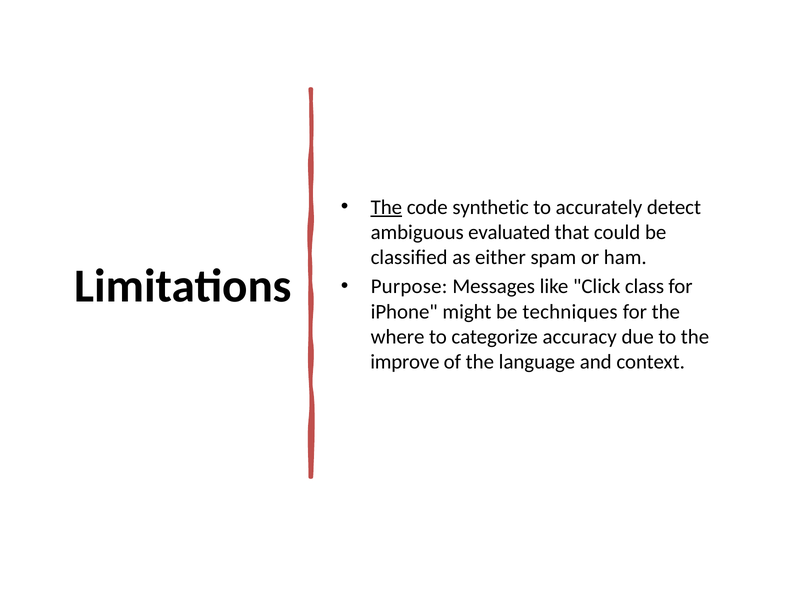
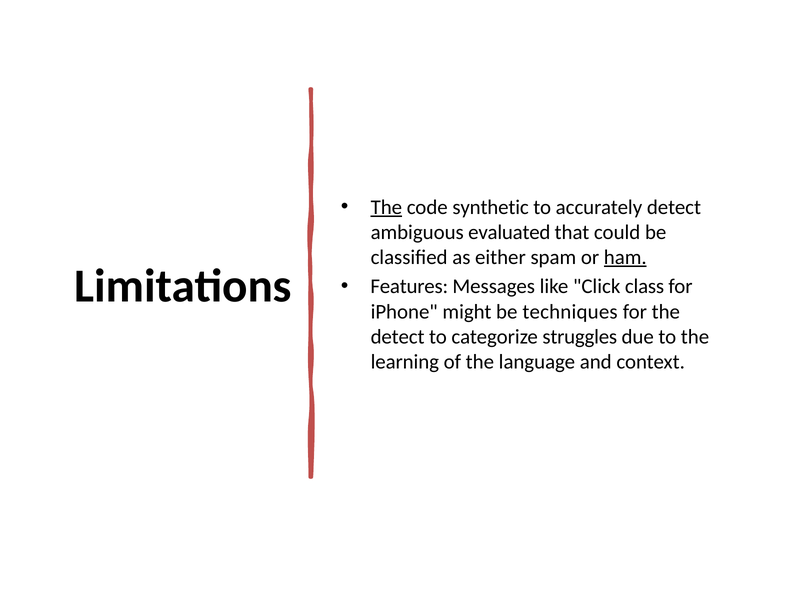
ham underline: none -> present (625, 257)
Purpose: Purpose -> Features (409, 287)
where: where -> detect (398, 337)
accuracy: accuracy -> struggles (580, 337)
improve: improve -> learning (405, 362)
